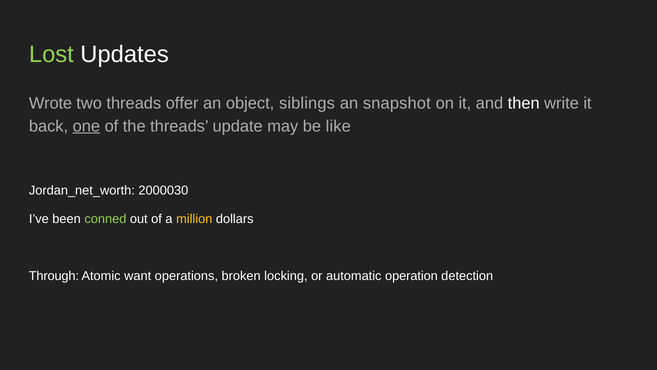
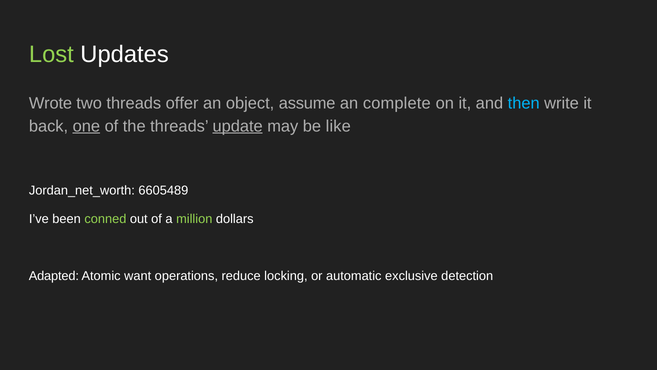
siblings: siblings -> assume (307, 103)
snapshot: snapshot -> complete (397, 103)
then colour: white -> light blue (524, 103)
update underline: none -> present (238, 126)
2000030: 2000030 -> 6605489 (163, 190)
million colour: yellow -> light green (194, 219)
Through: Through -> Adapted (54, 276)
broken: broken -> reduce (241, 276)
operation: operation -> exclusive (411, 276)
